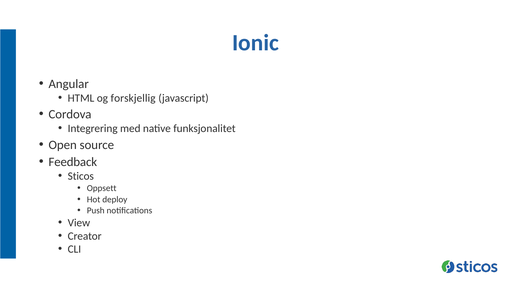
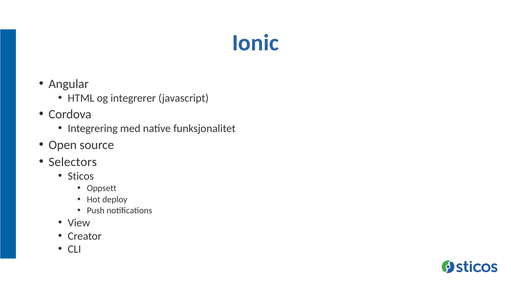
forskjellig: forskjellig -> integrerer (133, 98)
Feedback: Feedback -> Selectors (73, 162)
